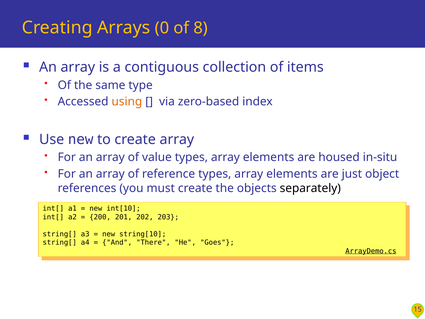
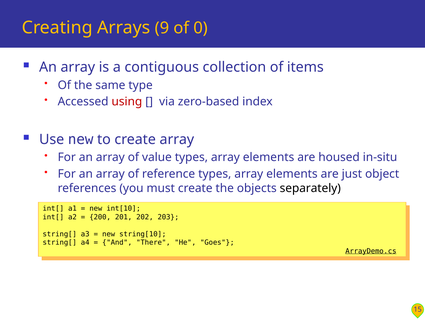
0: 0 -> 9 (162, 28)
8: 8 -> 0 (201, 28)
using colour: orange -> red (127, 102)
